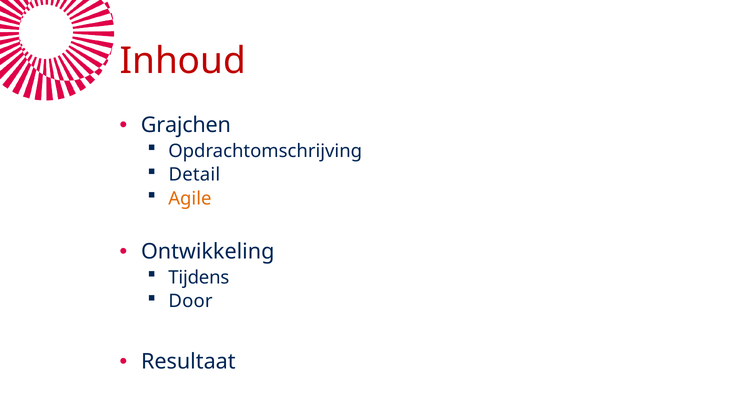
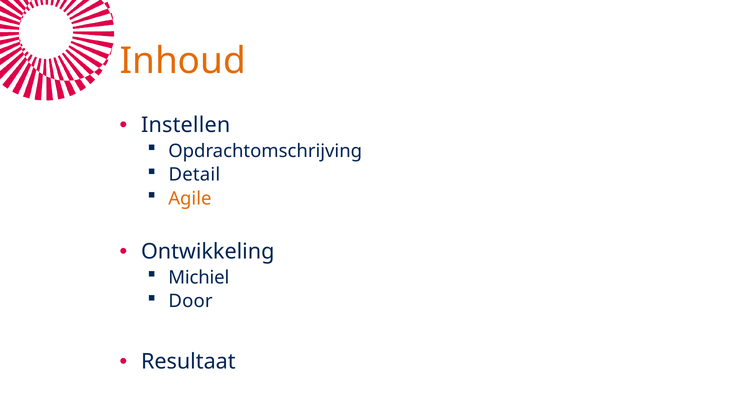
Inhoud colour: red -> orange (183, 61)
Grajchen: Grajchen -> Instellen (186, 125)
Tijdens: Tijdens -> Michiel (199, 277)
